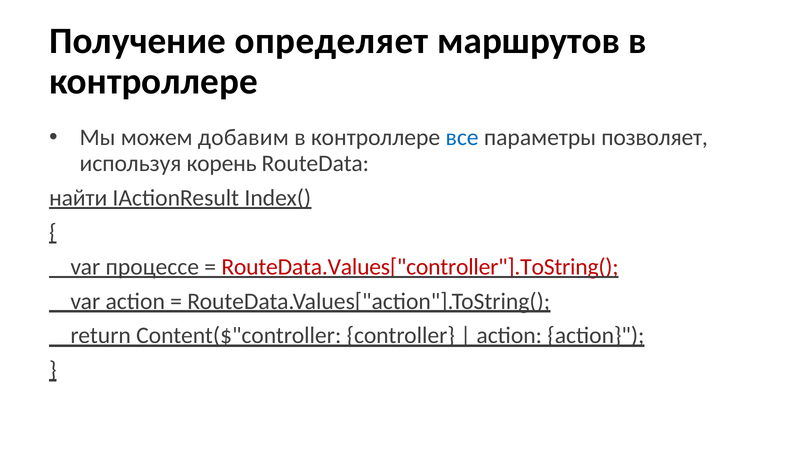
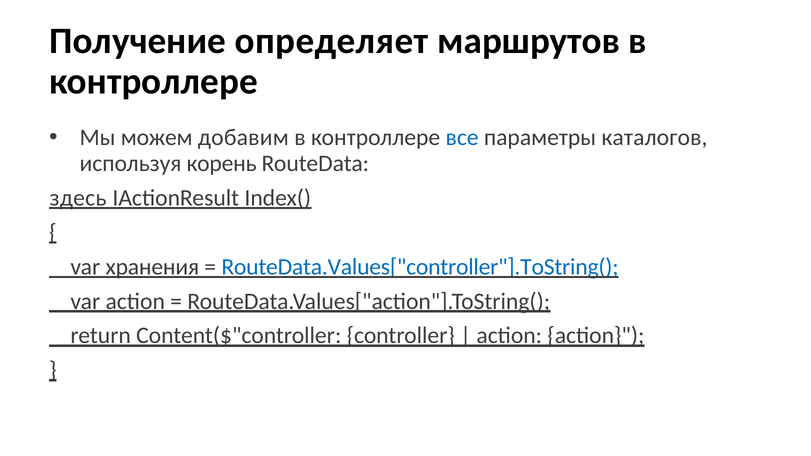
позволяет: позволяет -> каталогов (654, 137)
найти: найти -> здесь (78, 198)
процессе: процессе -> хранения (152, 267)
RouteData.Values["controller"].ToString( colour: red -> blue (420, 267)
